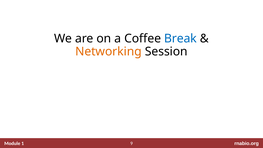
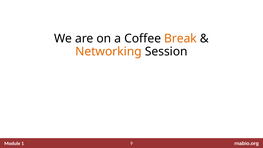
Break colour: blue -> orange (180, 39)
